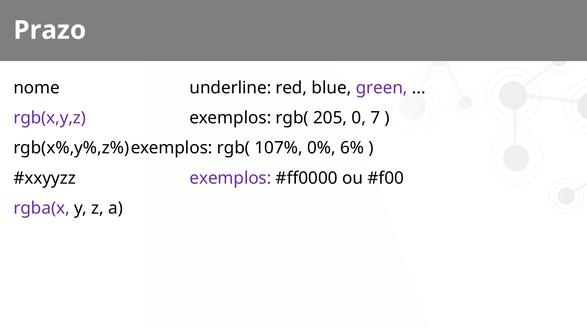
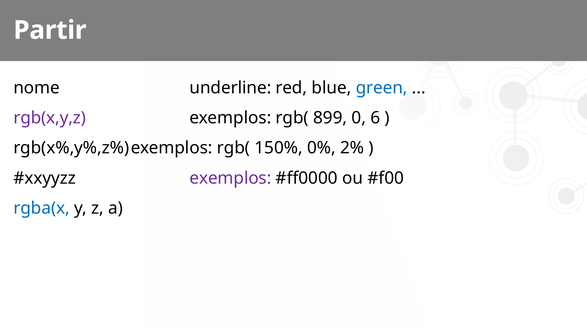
Prazo: Prazo -> Partir (50, 30)
green colour: purple -> blue (382, 88)
205: 205 -> 899 (330, 118)
7: 7 -> 6 (375, 118)
107%: 107% -> 150% (279, 148)
6%: 6% -> 2% (352, 148)
rgba(x colour: purple -> blue (42, 208)
